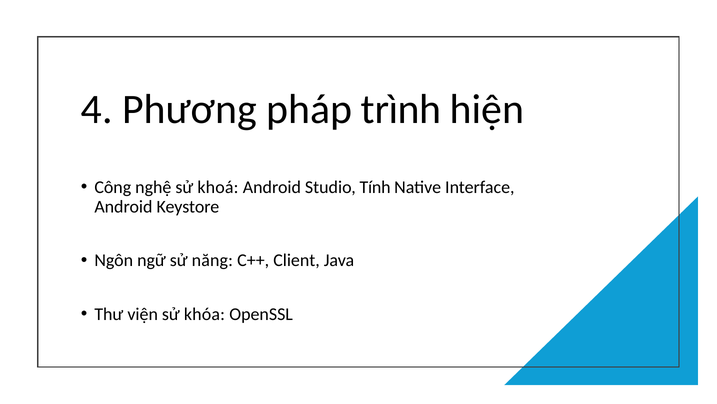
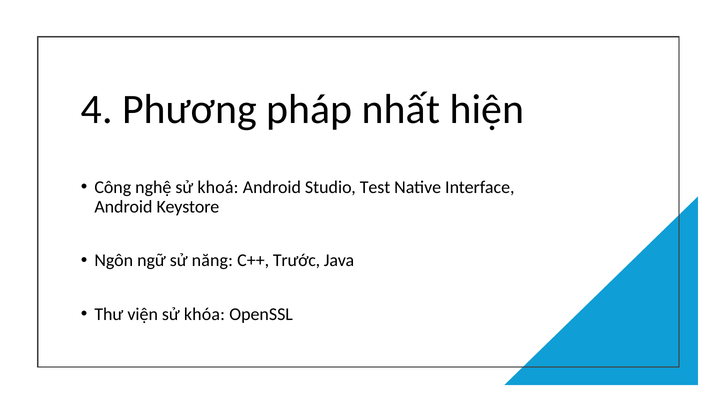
trình: trình -> nhất (401, 109)
Tính: Tính -> Test (375, 187)
Client: Client -> Trước (297, 260)
